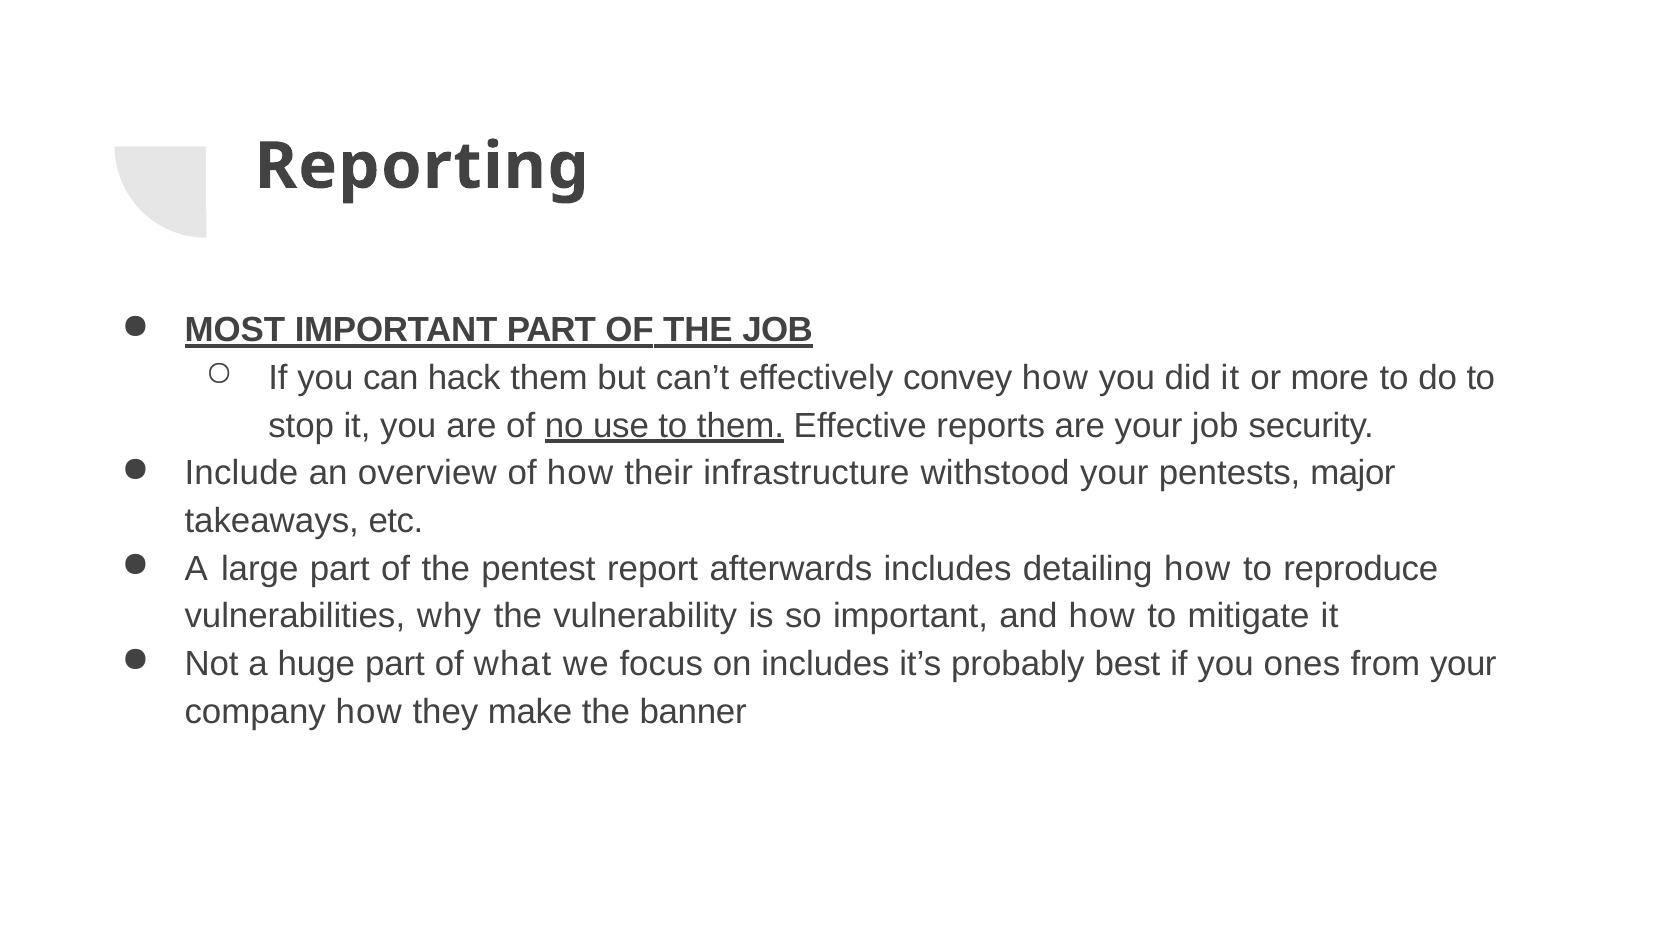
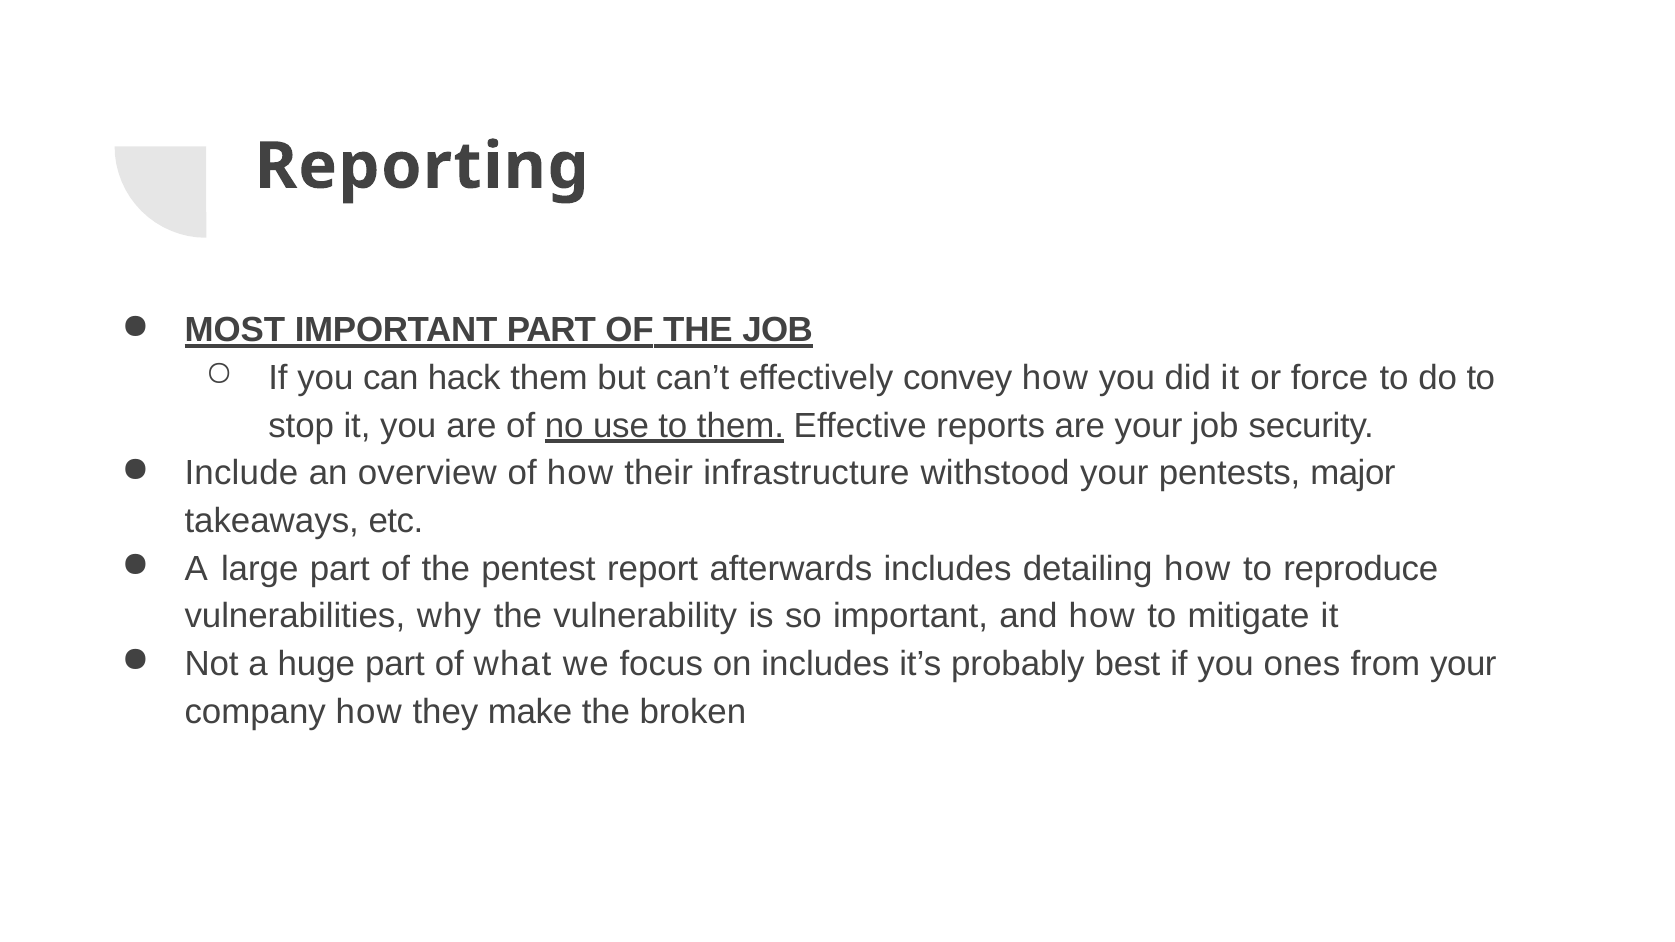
more: more -> force (1330, 378)
banner: banner -> broken (693, 712)
